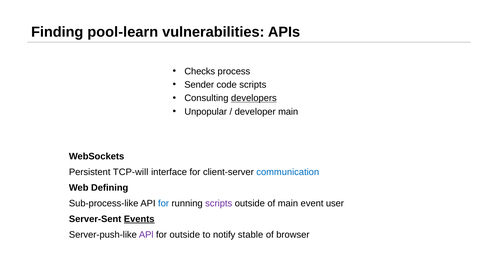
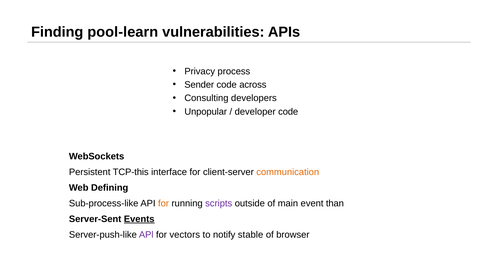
Checks: Checks -> Privacy (200, 71)
code scripts: scripts -> across (253, 85)
developers underline: present -> none (254, 98)
developer main: main -> code (288, 112)
TCP-will: TCP-will -> TCP-this (131, 172)
communication colour: blue -> orange (288, 172)
for colour: blue -> orange (164, 203)
user: user -> than (335, 203)
for outside: outside -> vectors (185, 235)
